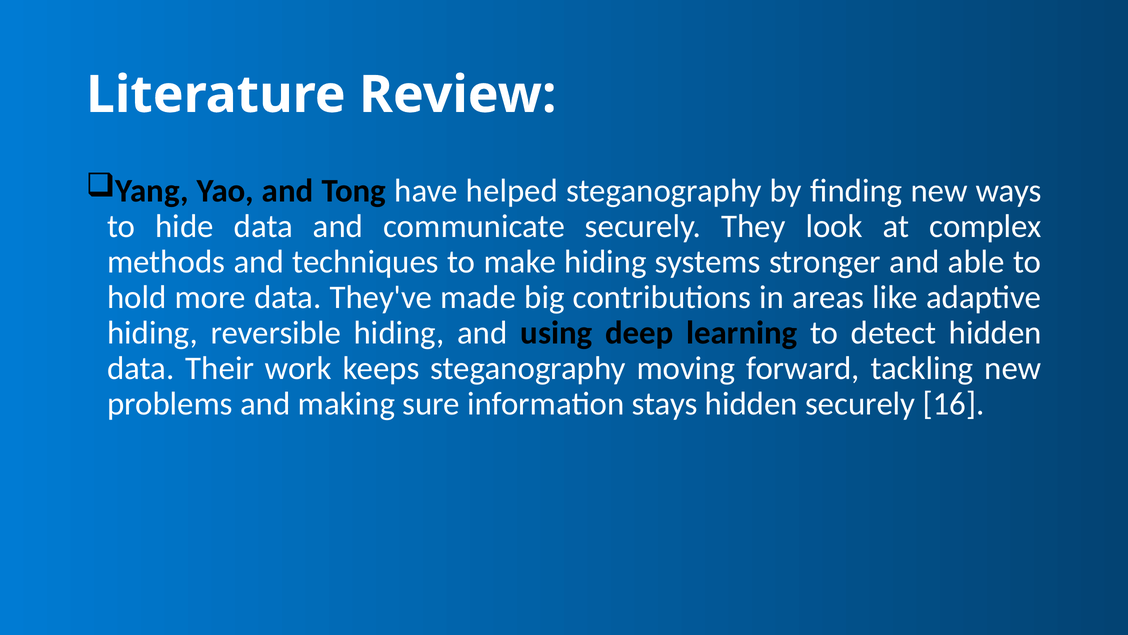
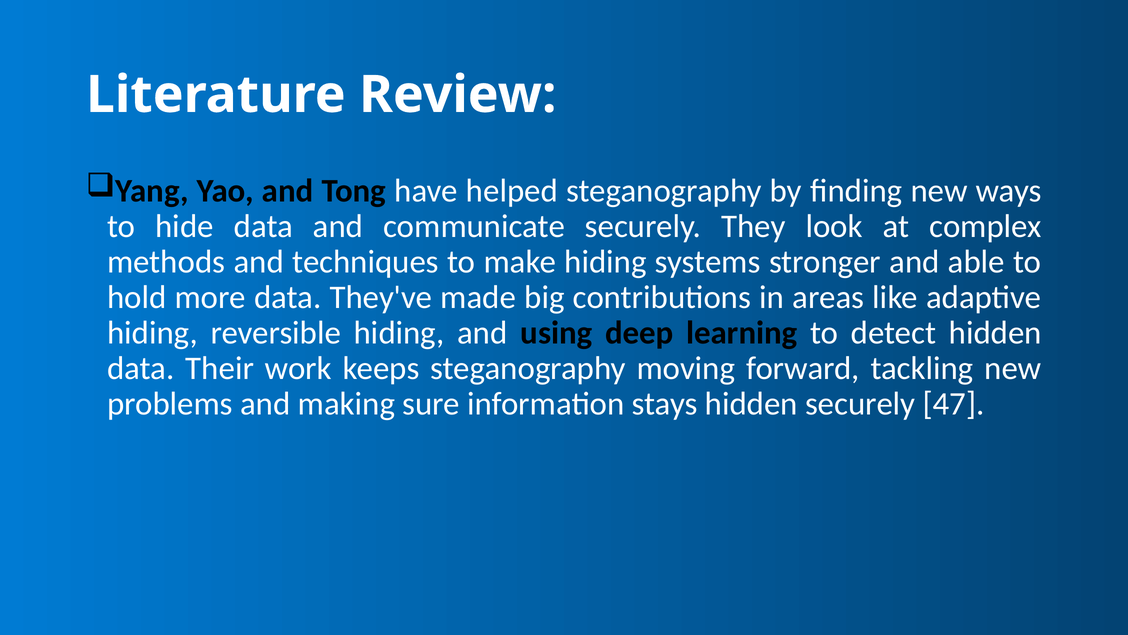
16: 16 -> 47 (954, 403)
